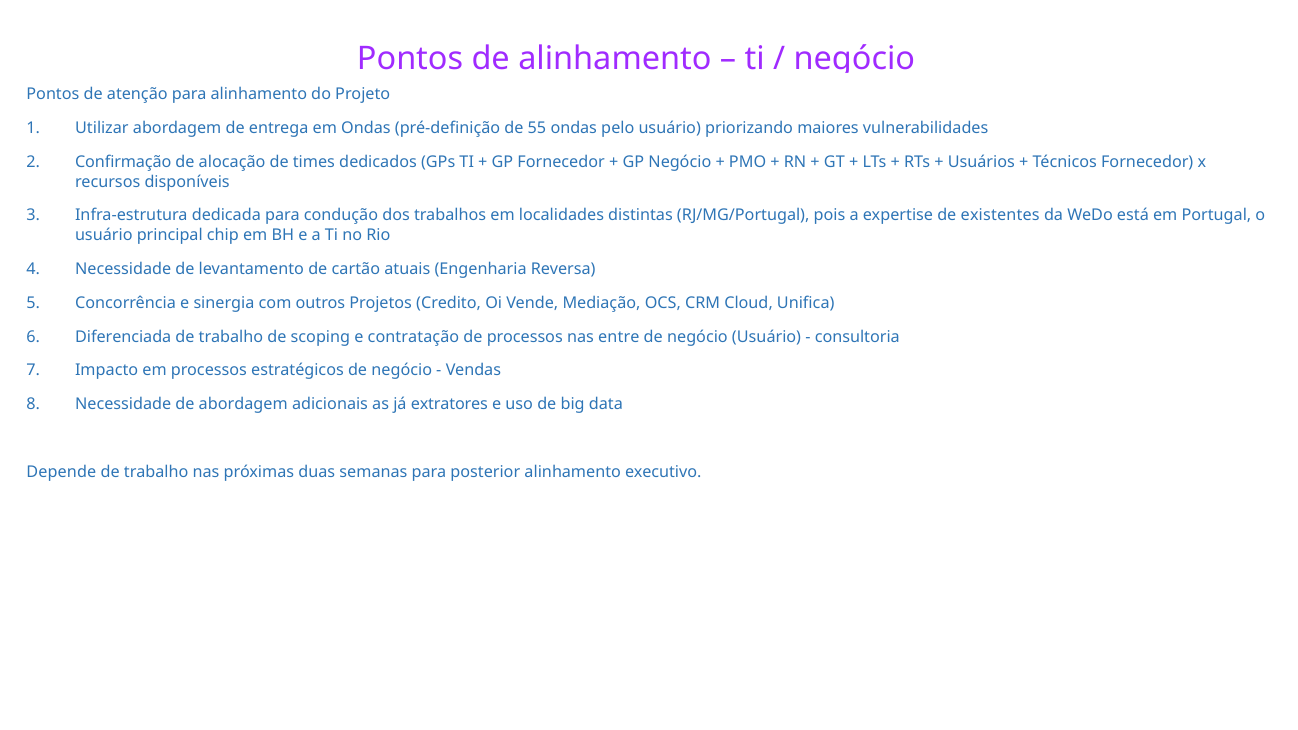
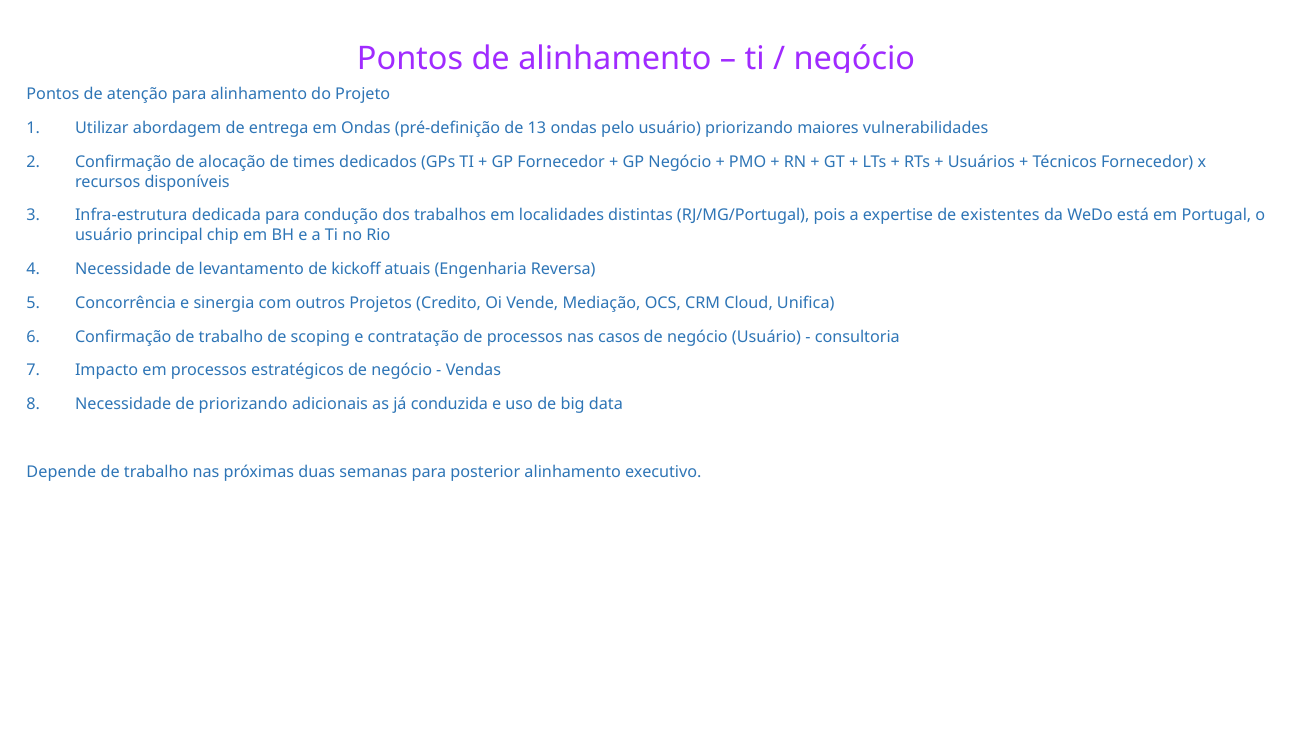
55: 55 -> 13 (537, 128)
cartão: cartão -> kickoff (356, 269)
Diferenciada: Diferenciada -> Confirmação (123, 337)
entre: entre -> casos (619, 337)
de abordagem: abordagem -> priorizando (243, 404)
extratores: extratores -> conduzida (449, 404)
